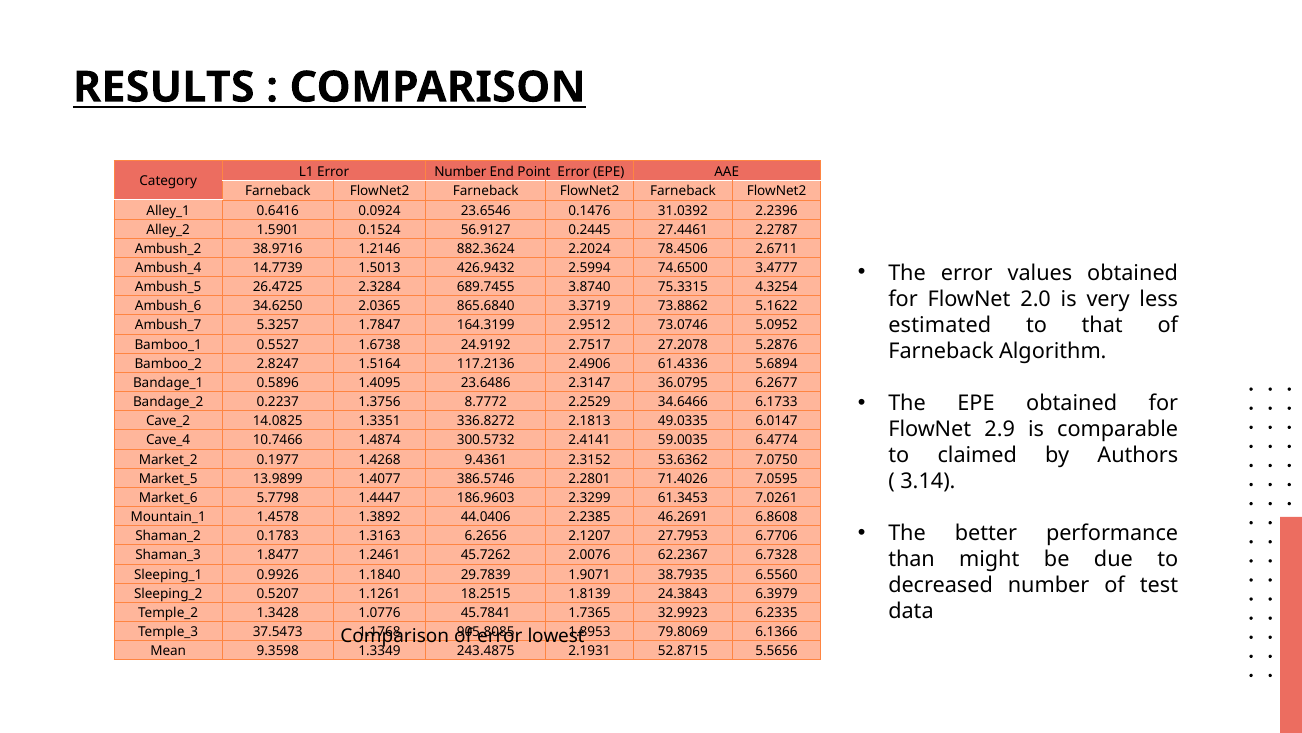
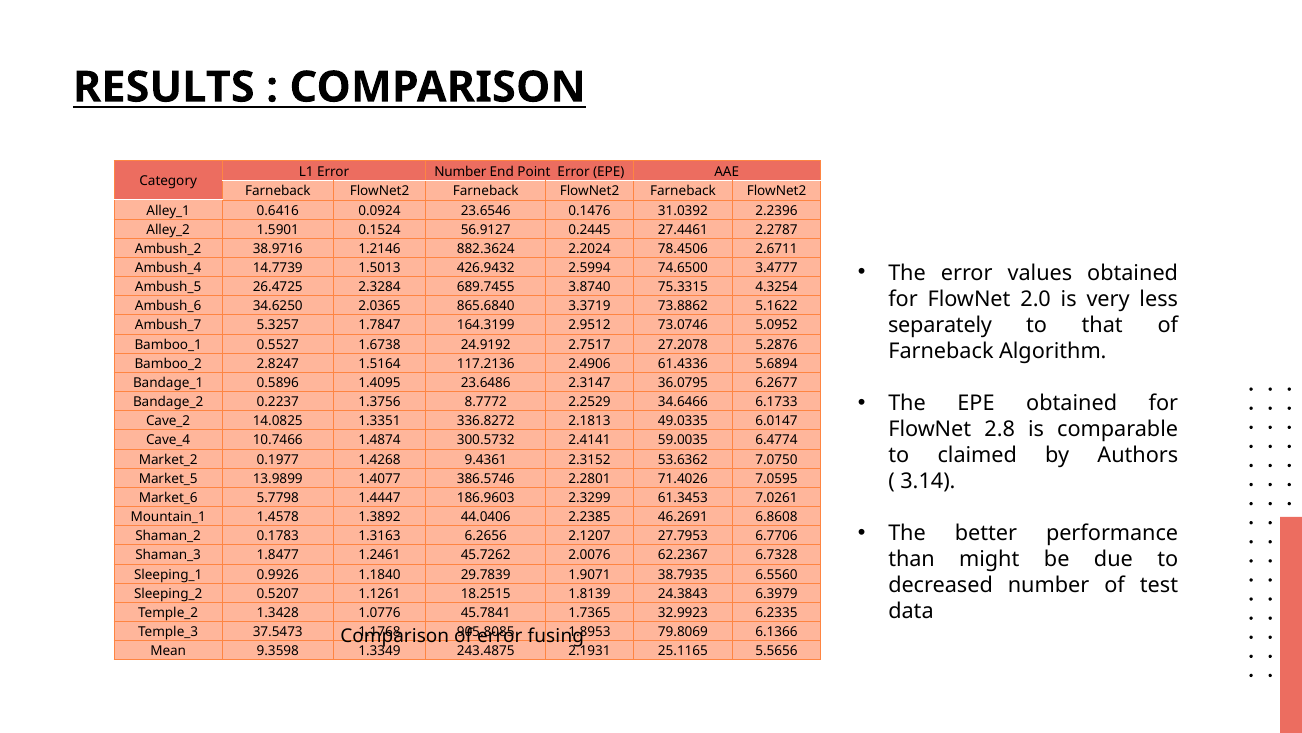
estimated: estimated -> separately (940, 325)
2.9: 2.9 -> 2.8 (1000, 429)
lowest: lowest -> fusing (556, 635)
52.8715: 52.8715 -> 25.1165 (683, 651)
